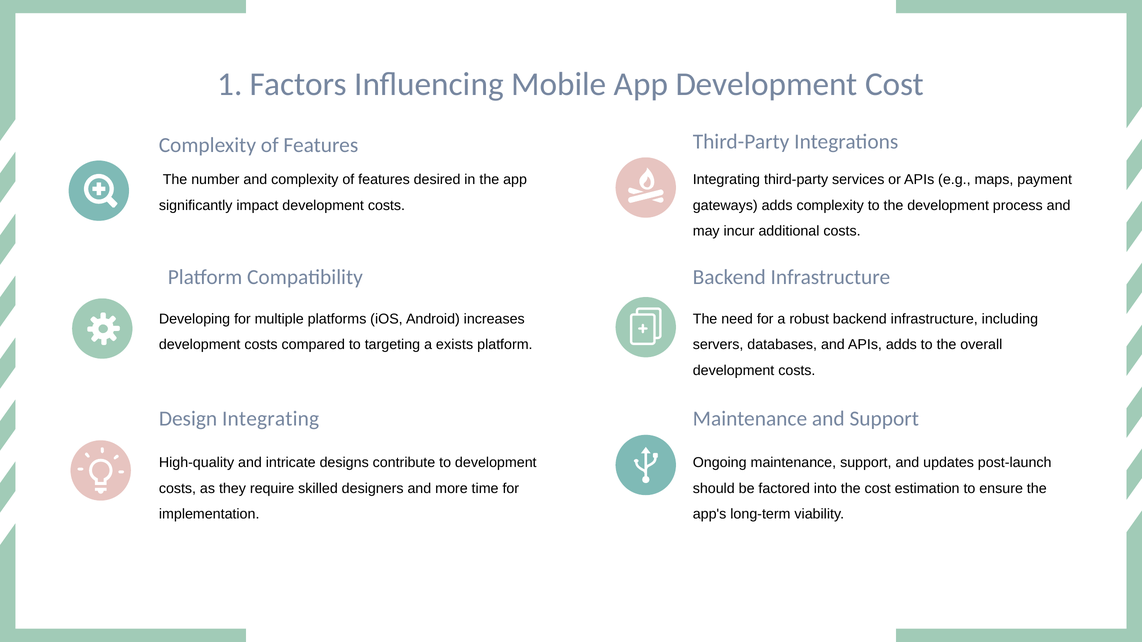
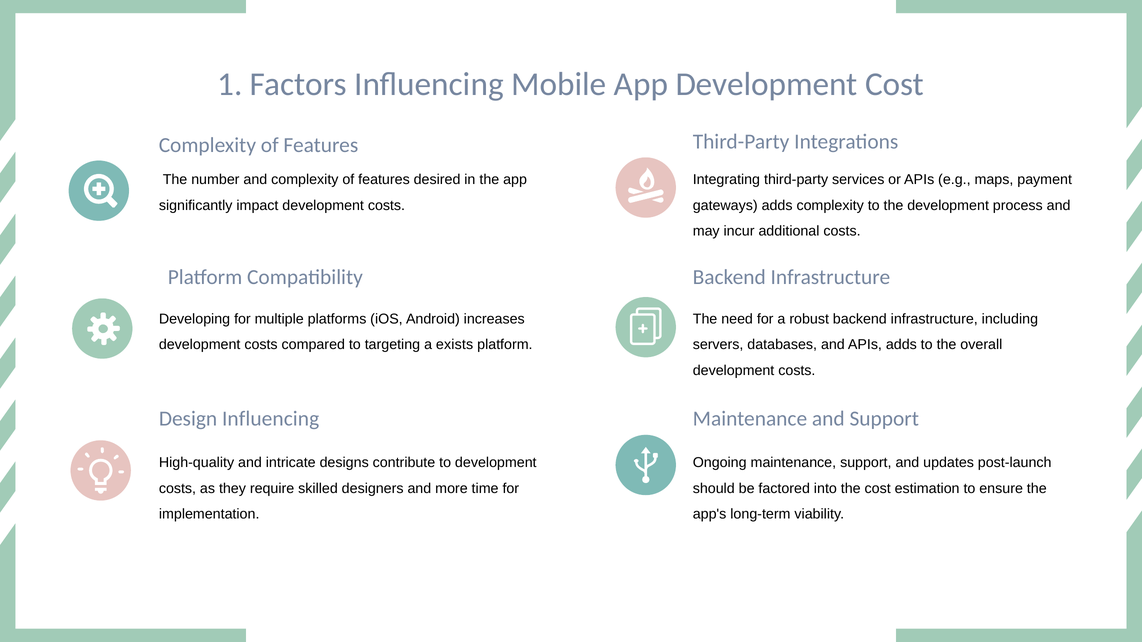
Design Integrating: Integrating -> Influencing (271, 419)
